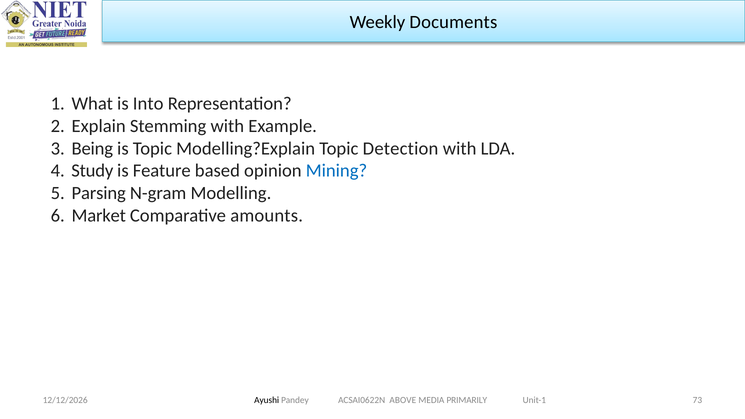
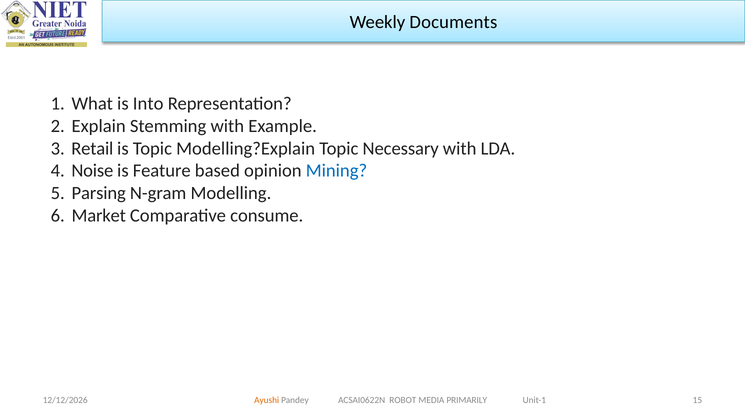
Being: Being -> Retail (92, 148)
Detection: Detection -> Necessary (401, 148)
Study: Study -> Noise (92, 171)
amounts: amounts -> consume (267, 215)
Ayushi colour: black -> orange (267, 400)
ABOVE: ABOVE -> ROBOT (403, 400)
73: 73 -> 15 (697, 400)
